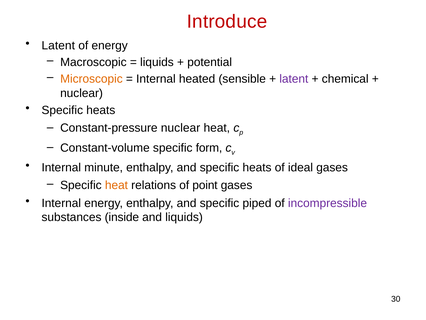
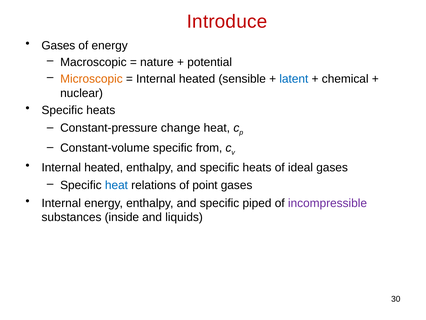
Latent: Latent -> Gases (58, 46)
liquids: liquids -> nature (157, 62)
latent colour: purple -> blue (294, 79)
Constant-pressure nuclear: nuclear -> change (181, 128)
form: form -> from (209, 148)
minute: minute -> heated (104, 167)
heat colour: orange -> blue (116, 185)
